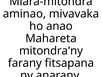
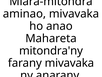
farany fitsapana: fitsapana -> mivavaka (69, 63)
